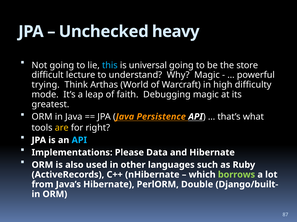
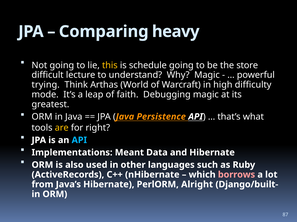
Unchecked: Unchecked -> Comparing (104, 32)
this colour: light blue -> yellow (110, 65)
universal: universal -> schedule (148, 65)
Please: Please -> Meant (129, 153)
borrows colour: light green -> pink (237, 175)
Double: Double -> Alright (197, 185)
